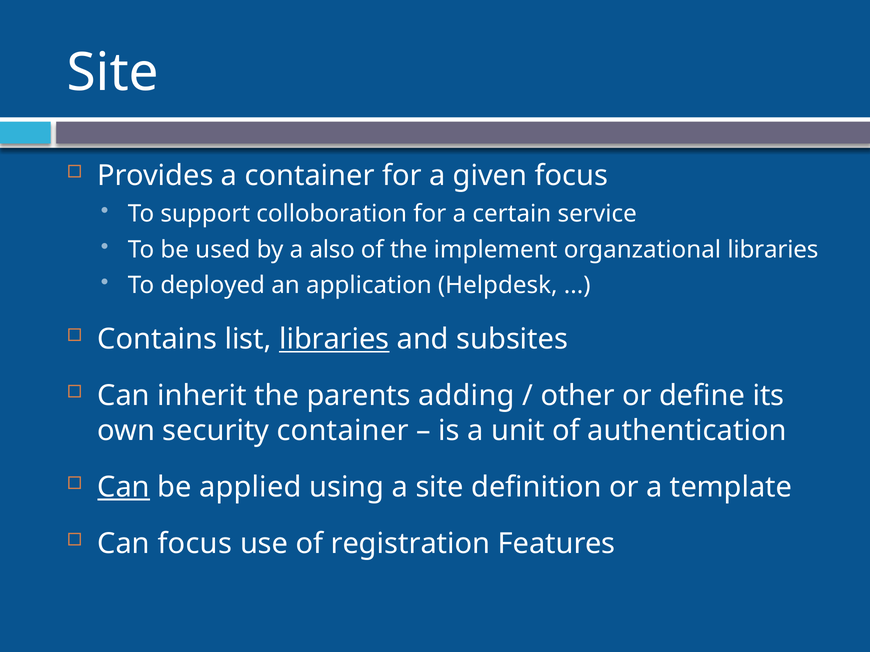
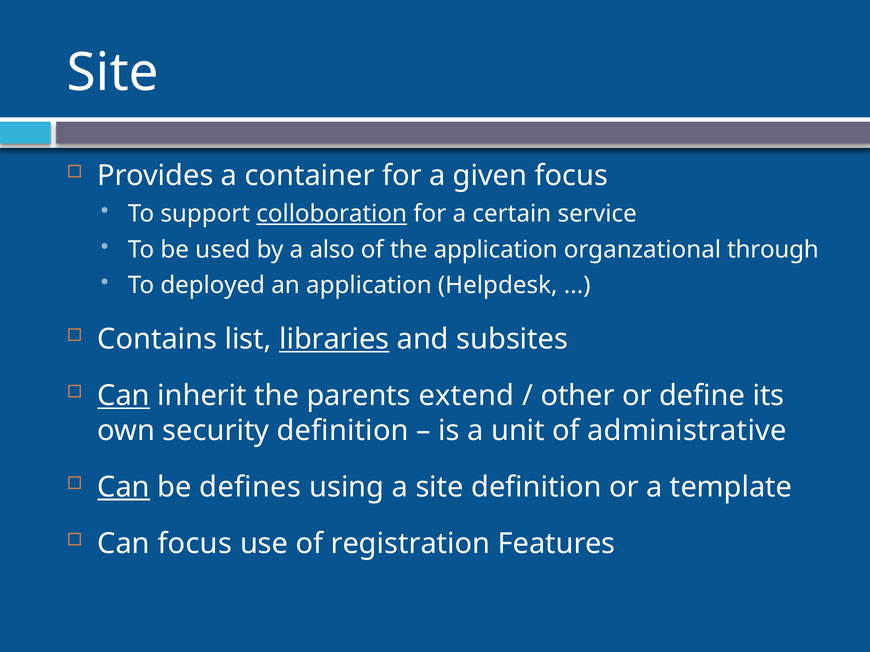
colloboration underline: none -> present (332, 214)
the implement: implement -> application (496, 250)
organzational libraries: libraries -> through (773, 250)
Can underline: none -> present (124, 396)
adding: adding -> extend (466, 396)
security container: container -> definition (343, 431)
authentication: authentication -> administrative (687, 431)
applied: applied -> defines (250, 487)
